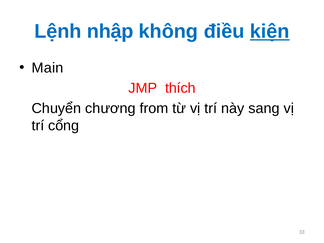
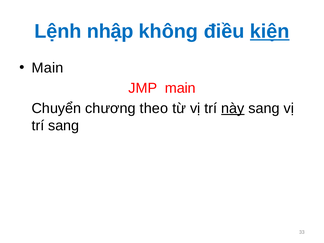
JMP thích: thích -> main (180, 88)
from: from -> theo (154, 108)
này underline: none -> present (233, 108)
trí cổng: cổng -> sang (64, 126)
